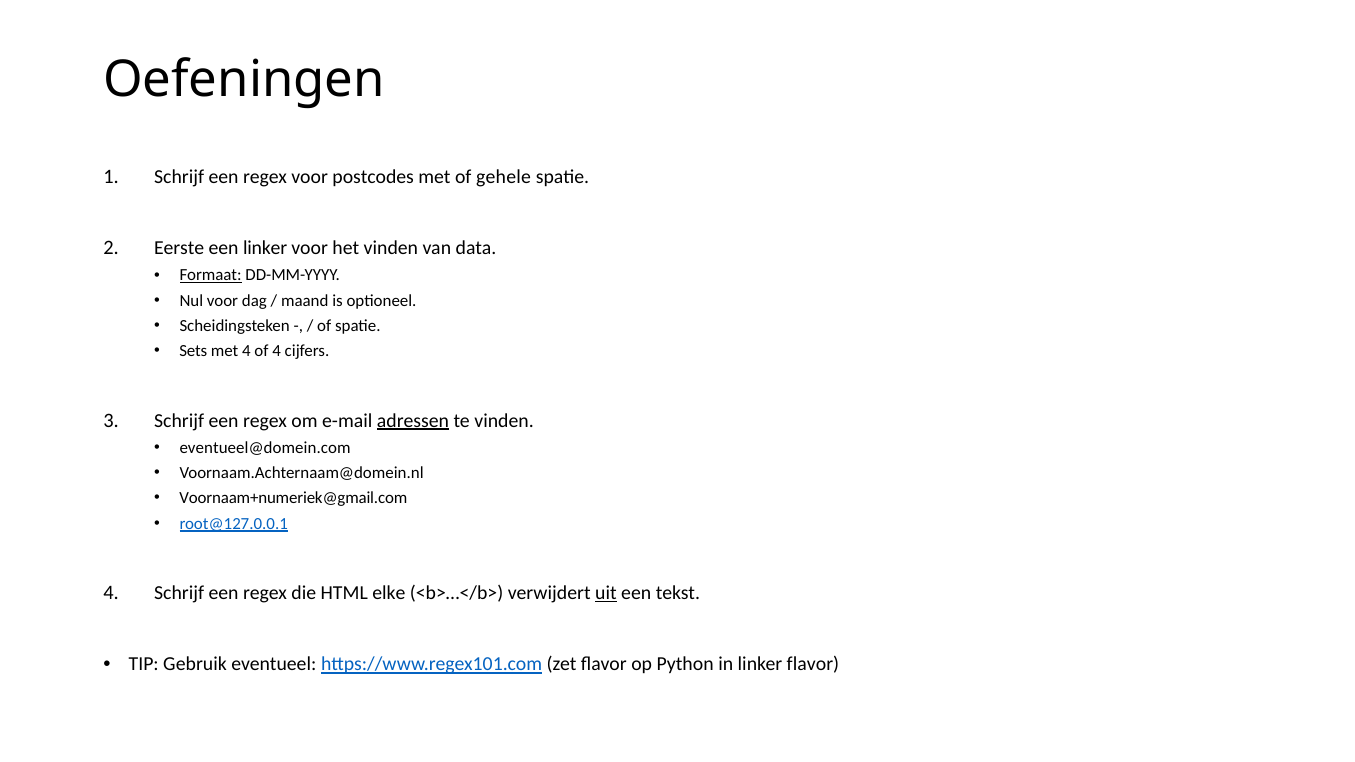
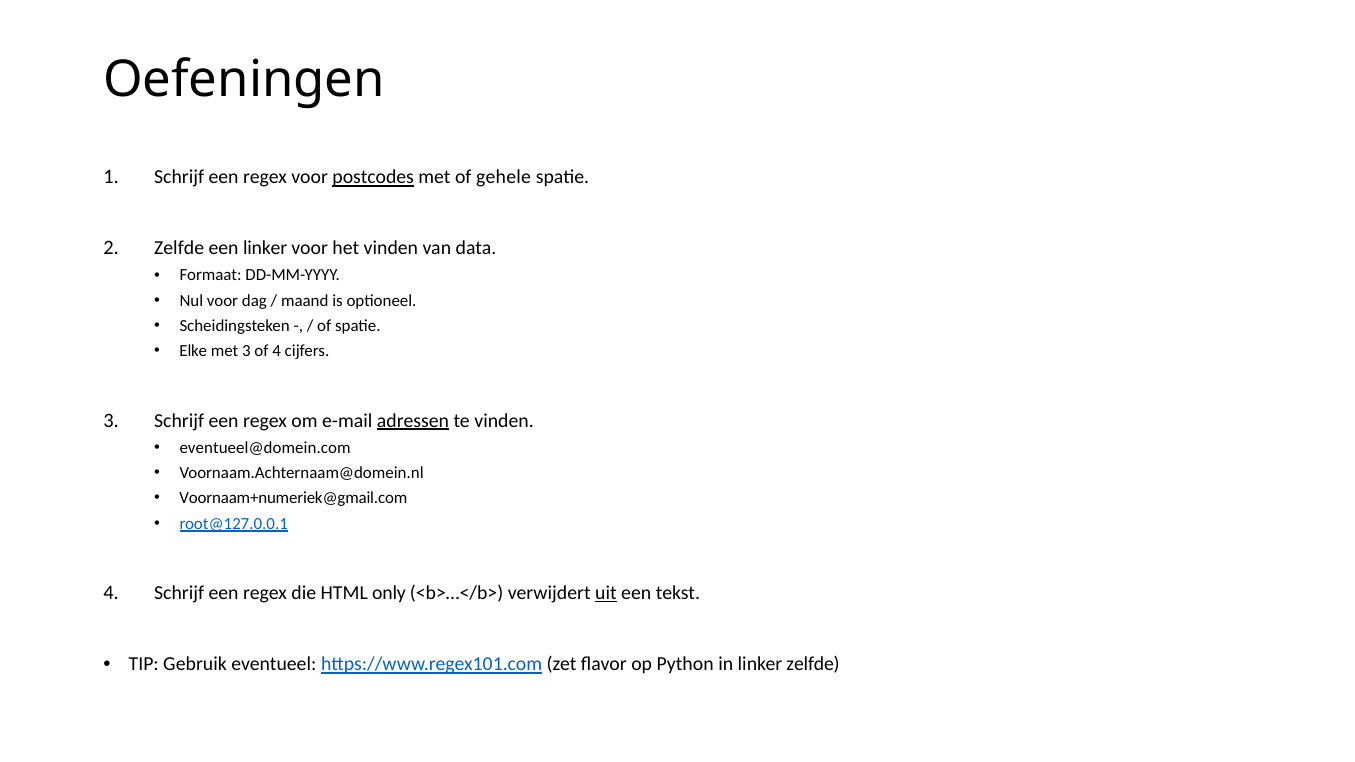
postcodes underline: none -> present (373, 177)
2 Eerste: Eerste -> Zelfde (179, 248)
Formaat underline: present -> none (211, 275)
Sets: Sets -> Elke (193, 351)
met 4: 4 -> 3 (246, 351)
elke: elke -> only (389, 593)
linker flavor: flavor -> zelfde (813, 664)
